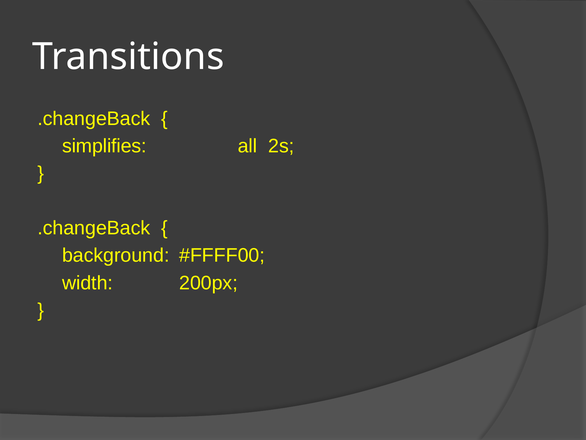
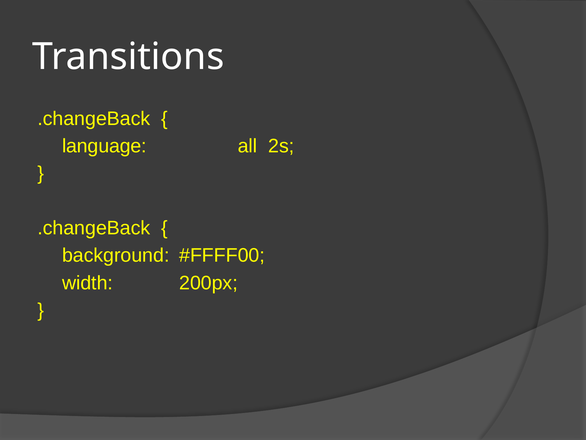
simplifies: simplifies -> language (104, 146)
